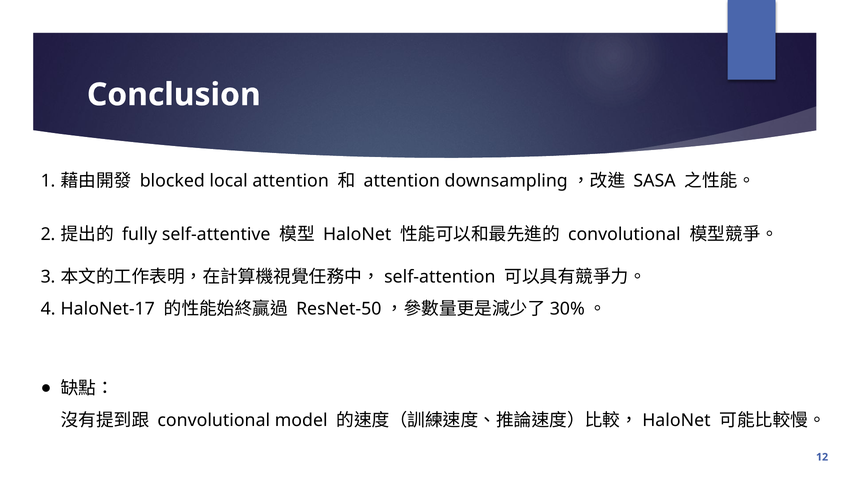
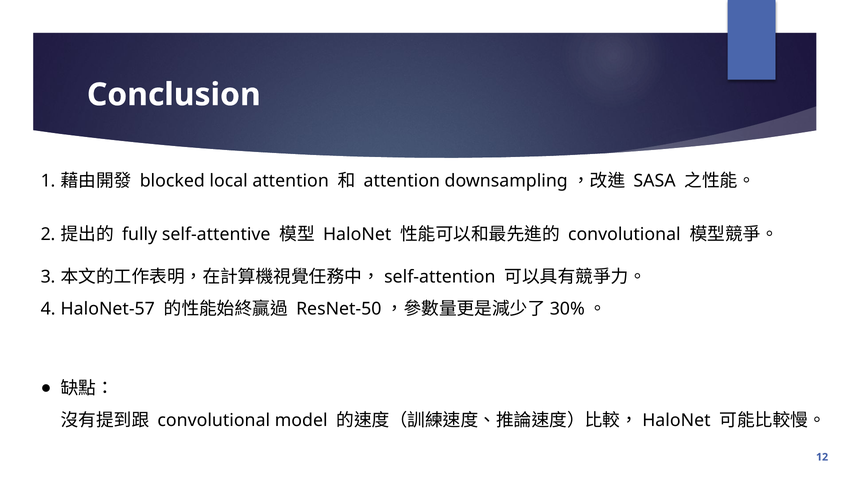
HaloNet-17: HaloNet-17 -> HaloNet-57 (108, 309)
